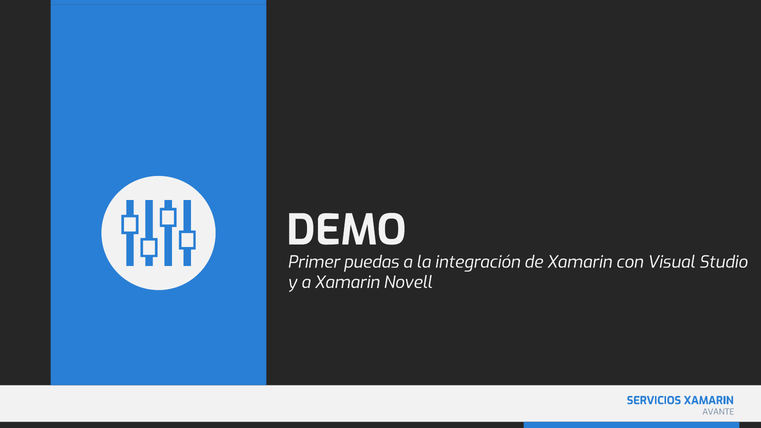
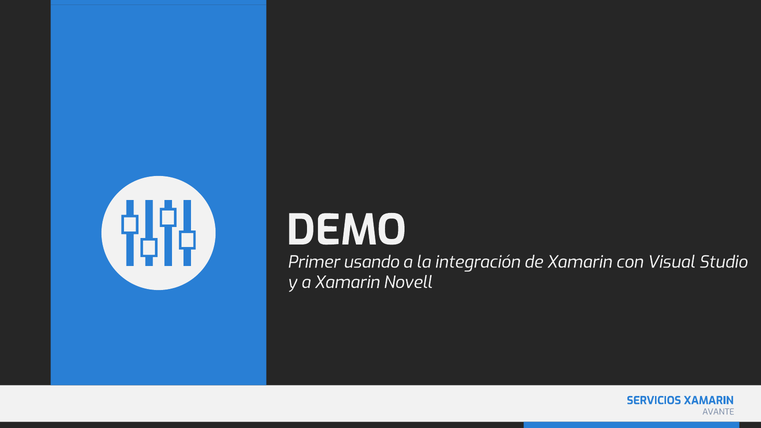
puedas: puedas -> usando (371, 262)
